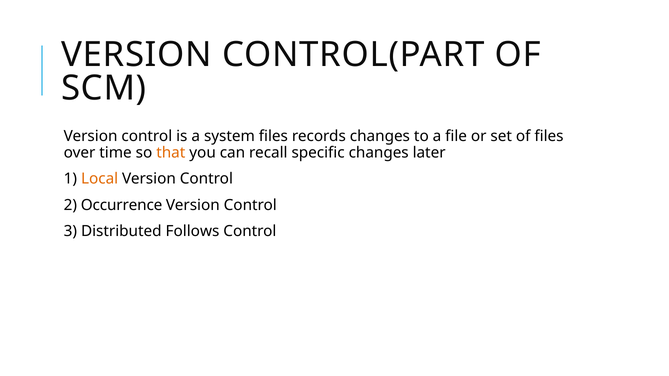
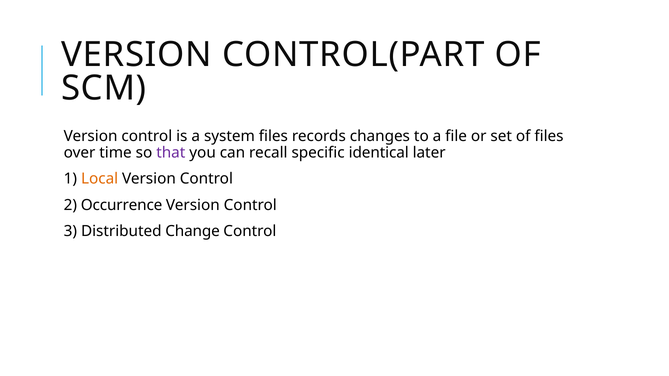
that colour: orange -> purple (171, 153)
specific changes: changes -> identical (379, 153)
Follows: Follows -> Change (193, 232)
